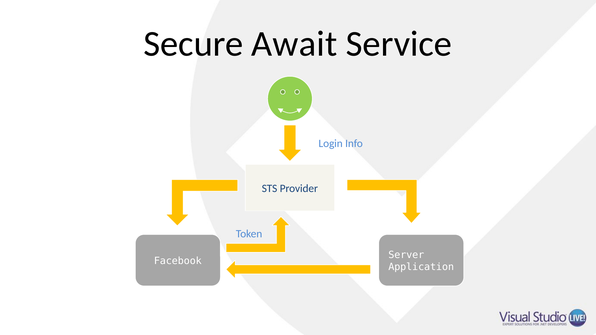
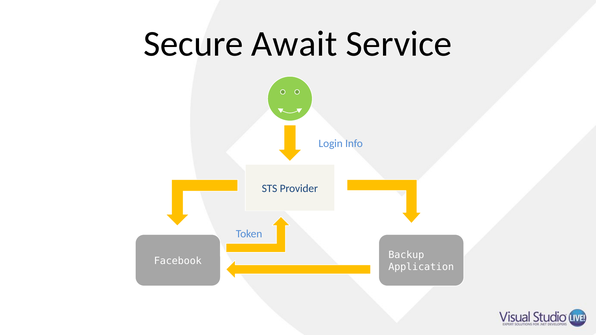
Server: Server -> Backup (406, 255)
